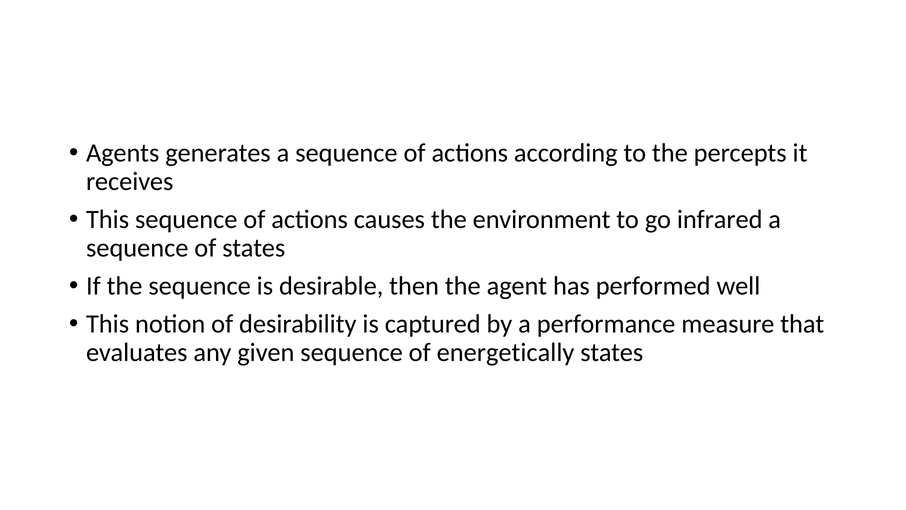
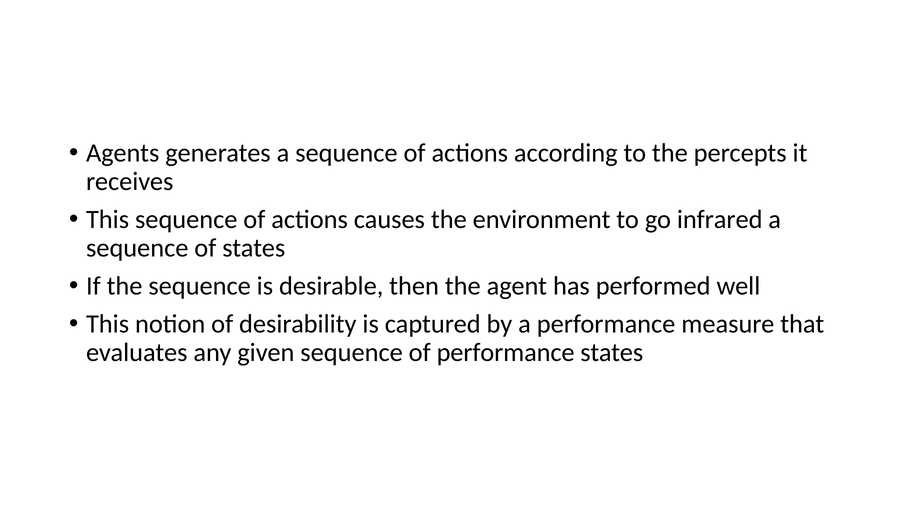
of energetically: energetically -> performance (506, 352)
